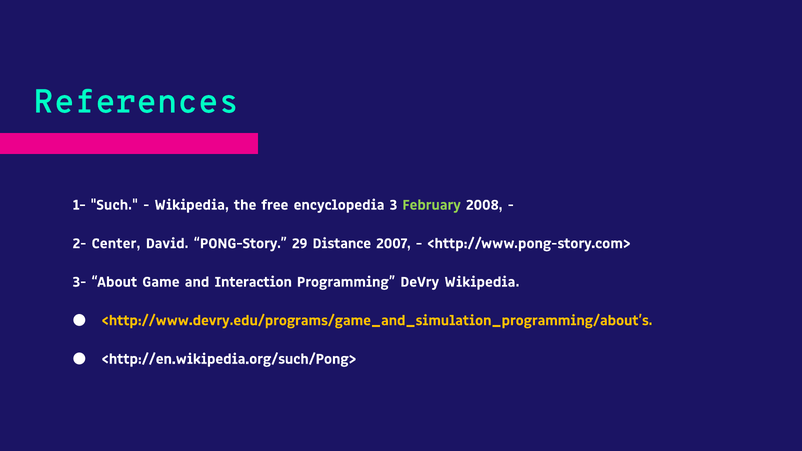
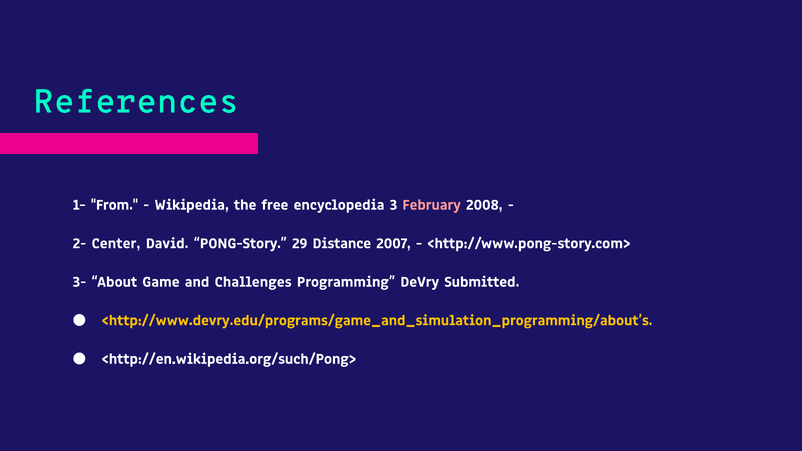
Such: Such -> From (114, 205)
February colour: light green -> pink (432, 205)
Interaction: Interaction -> Challenges (253, 282)
DeVry Wikipedia: Wikipedia -> Submitted (482, 282)
